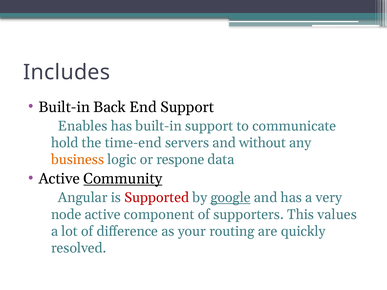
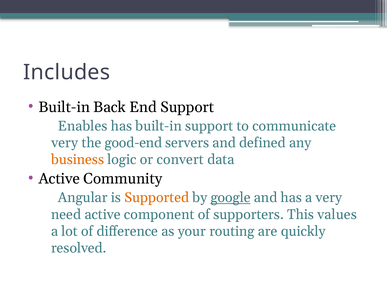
hold: hold -> very (65, 143)
time-end: time-end -> good-end (133, 143)
without: without -> defined (262, 143)
respone: respone -> convert (180, 160)
Community underline: present -> none (123, 179)
Supported colour: red -> orange (157, 198)
node: node -> need (66, 215)
